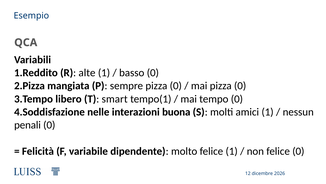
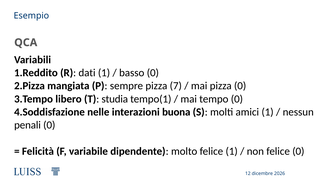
alte: alte -> dati (87, 73)
sempre pizza 0: 0 -> 7 (176, 86)
smart: smart -> studia (115, 99)
